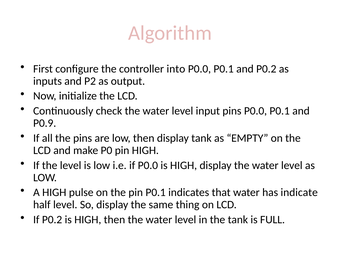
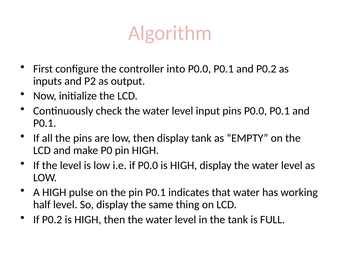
P0.9: P0.9 -> P0.1 (45, 123)
indicate: indicate -> working (299, 192)
